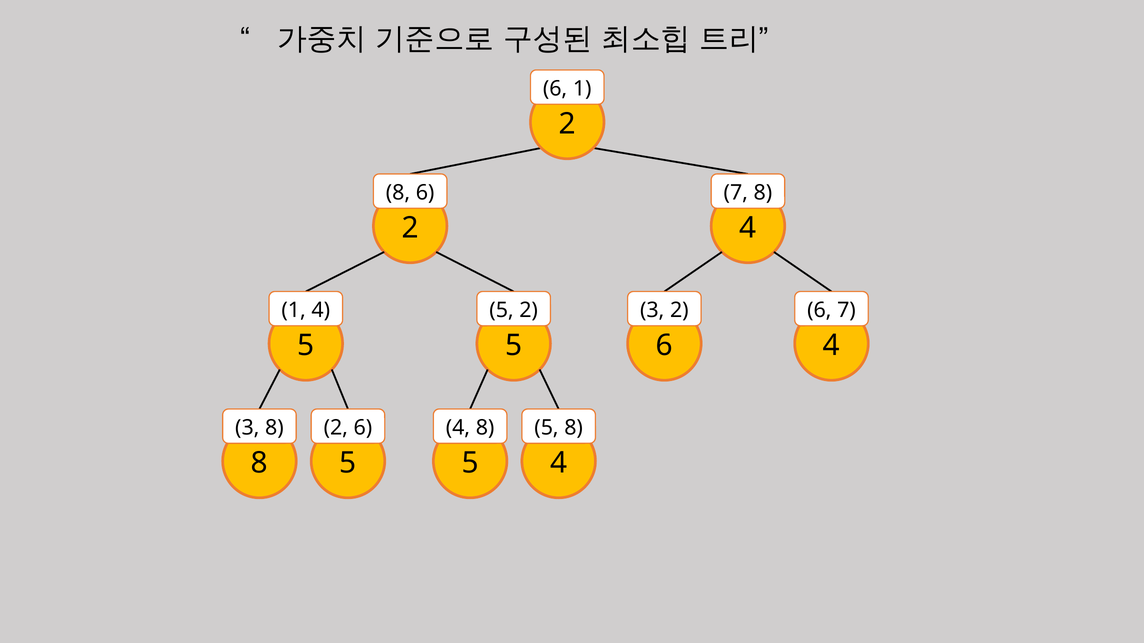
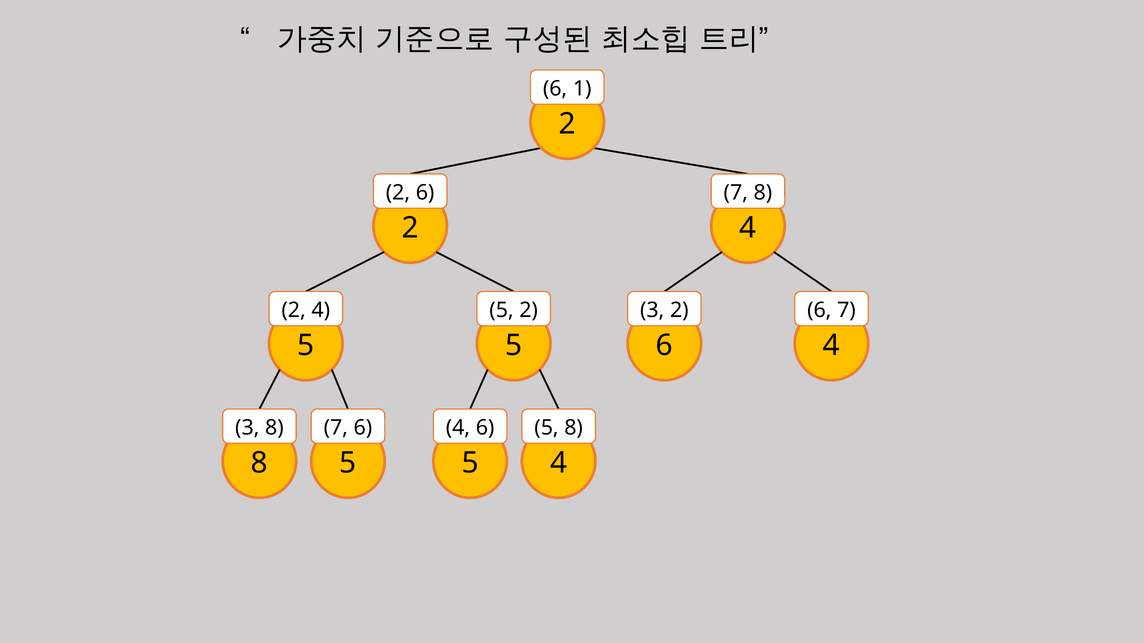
8: 8 -> 2 (398, 193)
1: 1 -> 2 (294, 310)
2: 2 -> 7 (336, 428)
8: 8 -> 6 (485, 428)
